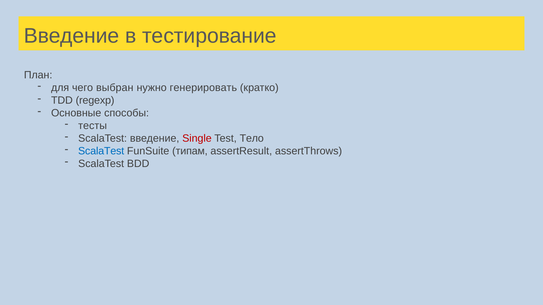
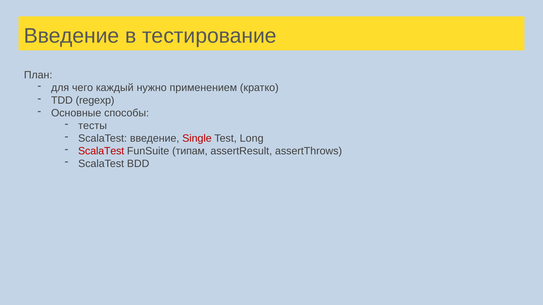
выбран: выбран -> каждый (115, 88)
генерировать: генерировать -> применением (203, 88)
Тело: Тело -> Long (252, 138)
ScalaTest colour: blue -> red (101, 151)
